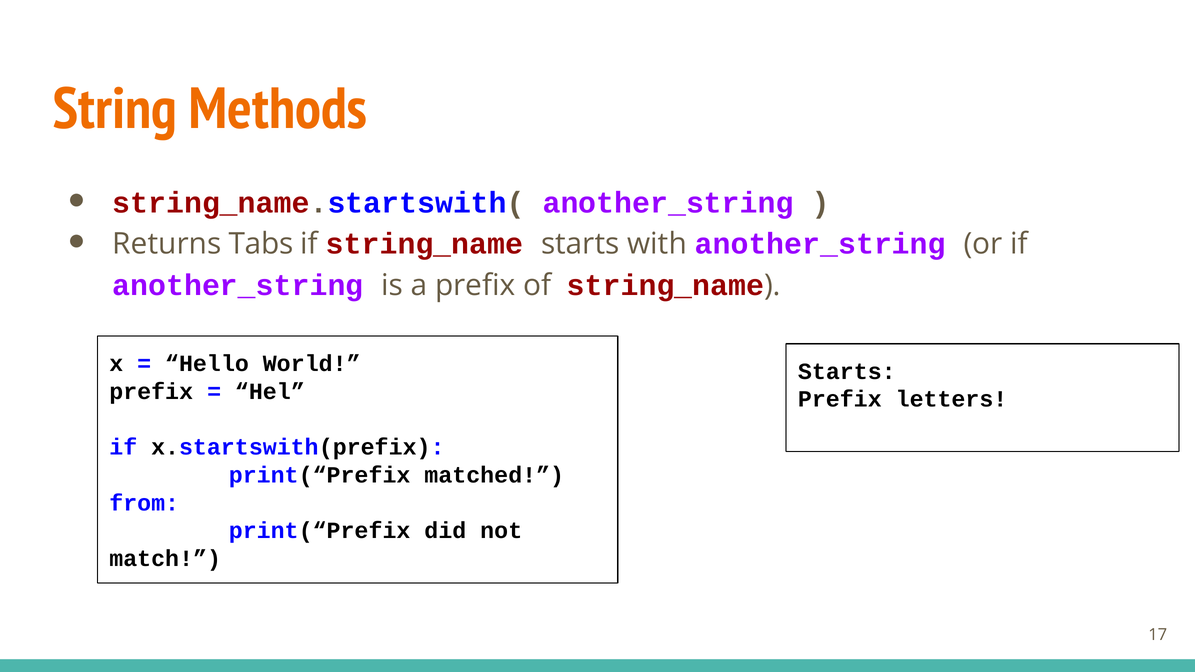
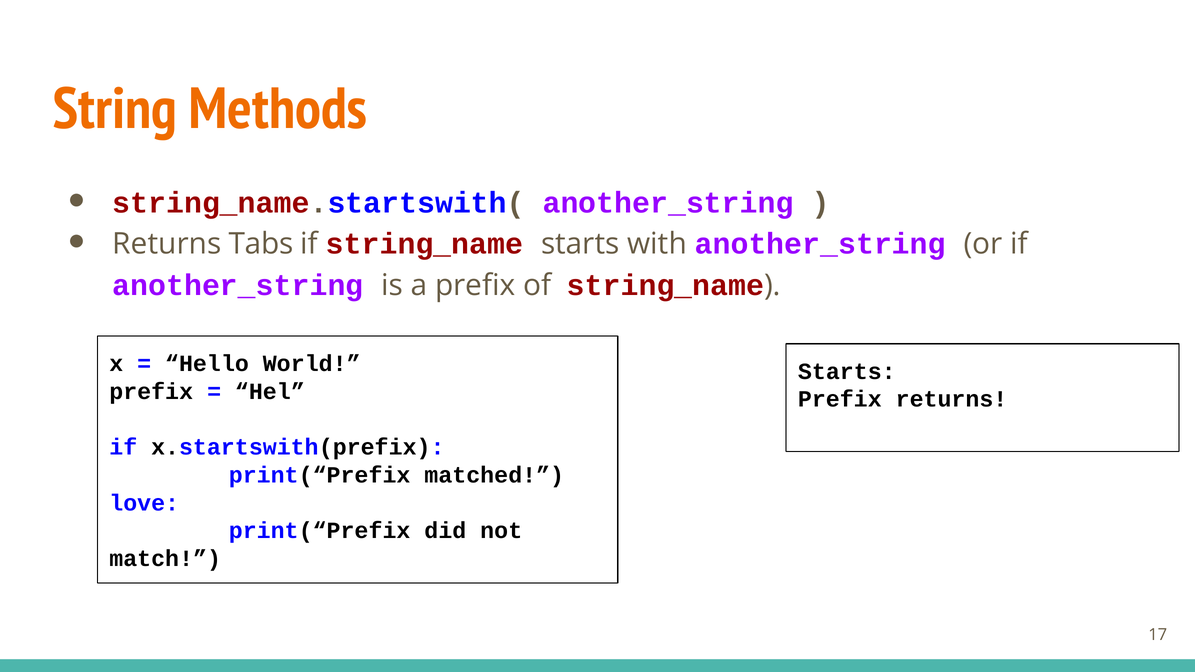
Prefix letters: letters -> returns (951, 399)
from: from -> love (144, 503)
